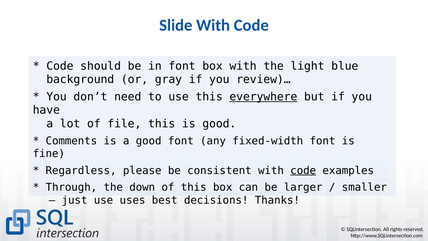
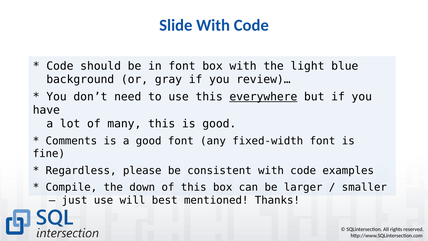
file: file -> many (124, 124)
code underline: present -> none (303, 170)
Through: Through -> Compile (71, 187)
uses: uses -> will (133, 200)
decisions: decisions -> mentioned (216, 200)
